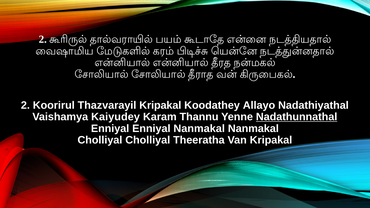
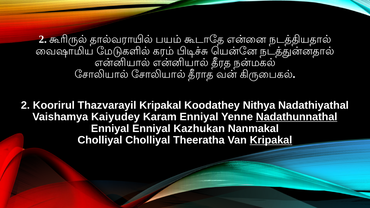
Allayo: Allayo -> Nithya (259, 105)
Karam Thannu: Thannu -> Enniyal (199, 117)
Enniyal Nanmakal: Nanmakal -> Kazhukan (199, 129)
Kripakal underline: none -> present (271, 140)
